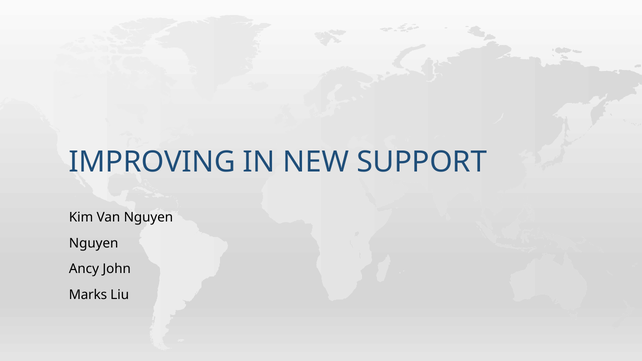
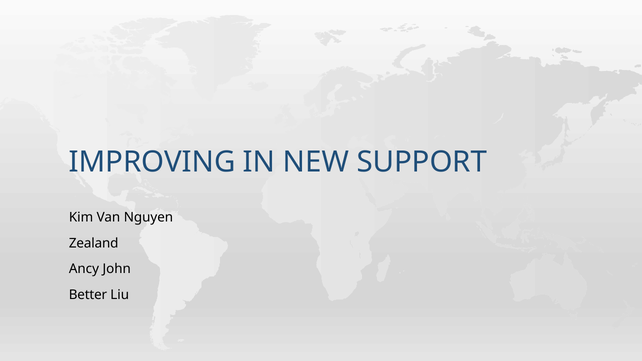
Nguyen: Nguyen -> Zealand (94, 243)
Marks: Marks -> Better (88, 295)
